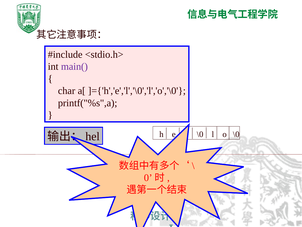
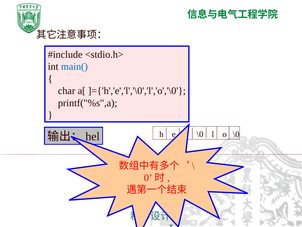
main( colour: purple -> blue (74, 66)
